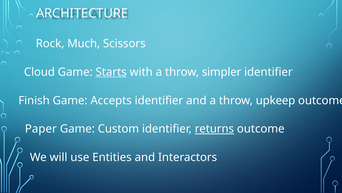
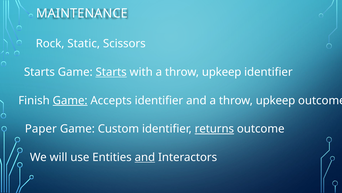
ARCHITECTURE: ARCHITECTURE -> MAINTENANCE (82, 13)
Much: Much -> Static (84, 43)
Cloud: Cloud -> Starts (39, 72)
with a throw simpler: simpler -> upkeep (222, 72)
Game underline: none -> present (70, 100)
and underline: none -> present (145, 157)
